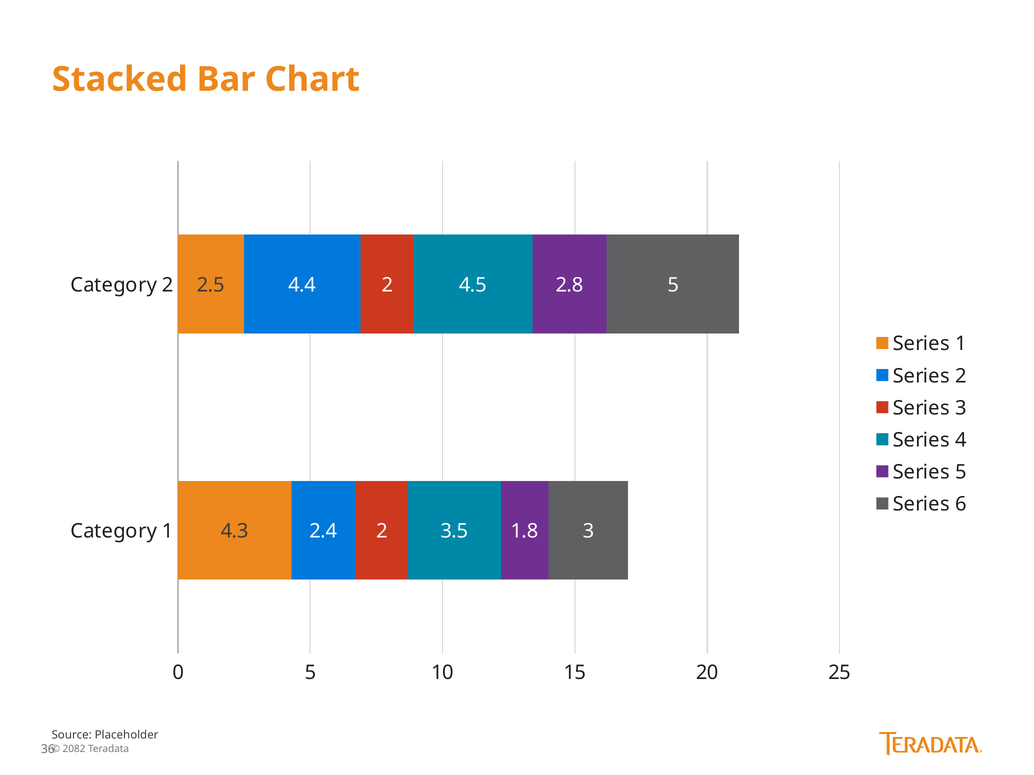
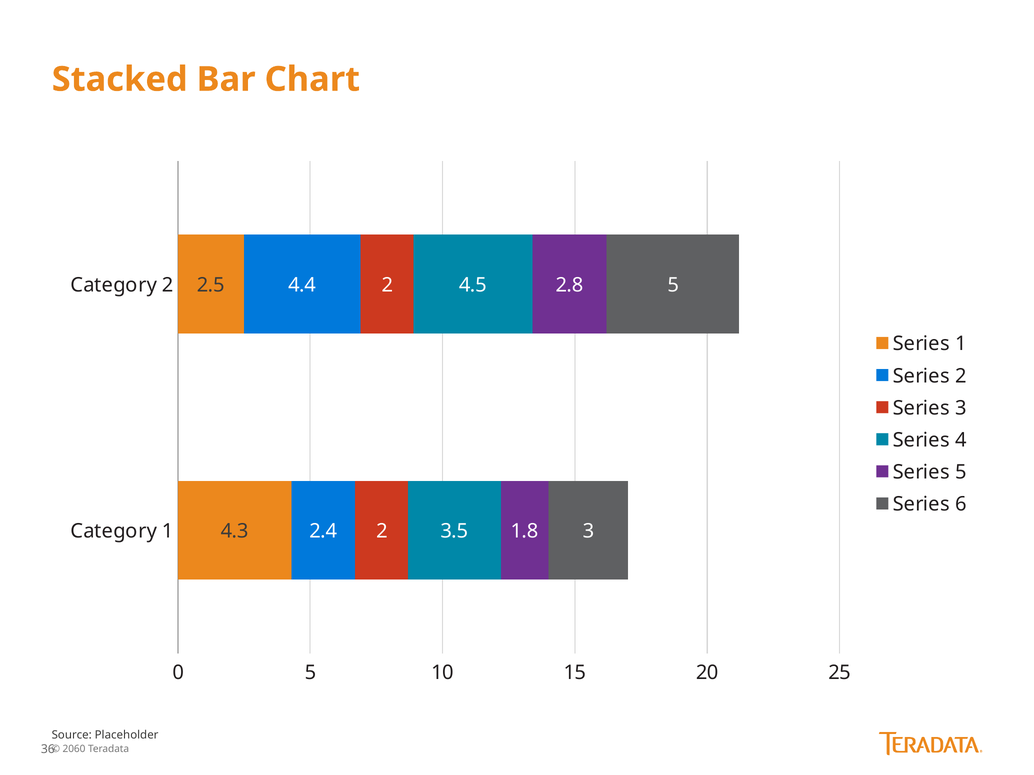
2082: 2082 -> 2060 (74, 750)
